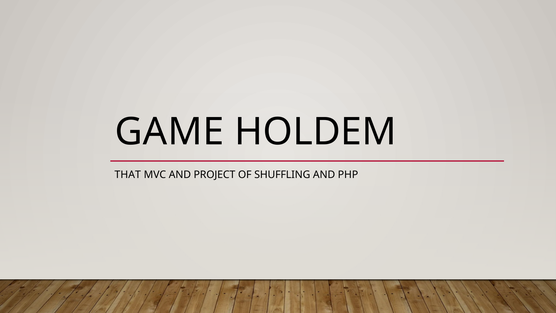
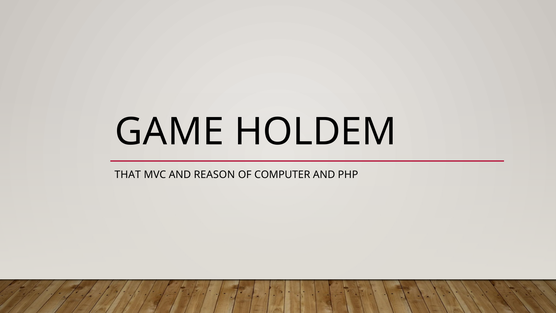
PROJECT: PROJECT -> REASON (214, 175)
SHUFFLING: SHUFFLING -> COMPUTER (282, 175)
